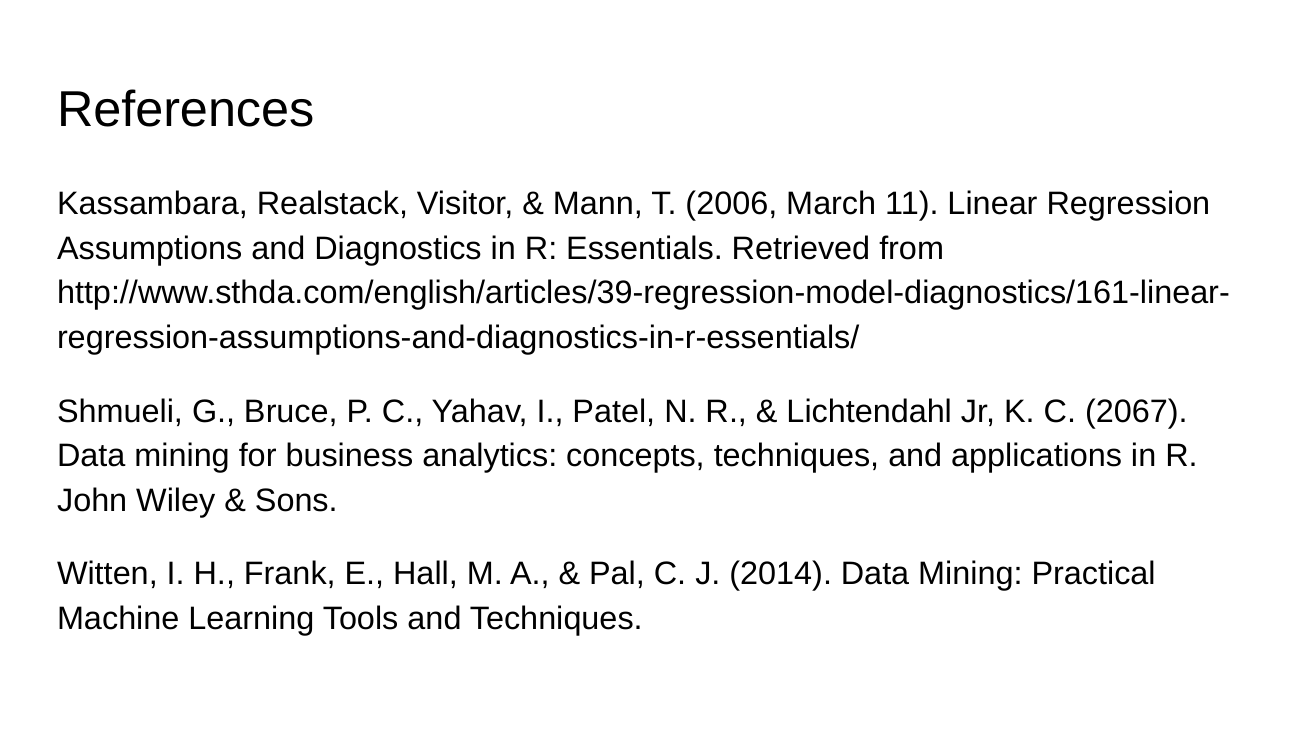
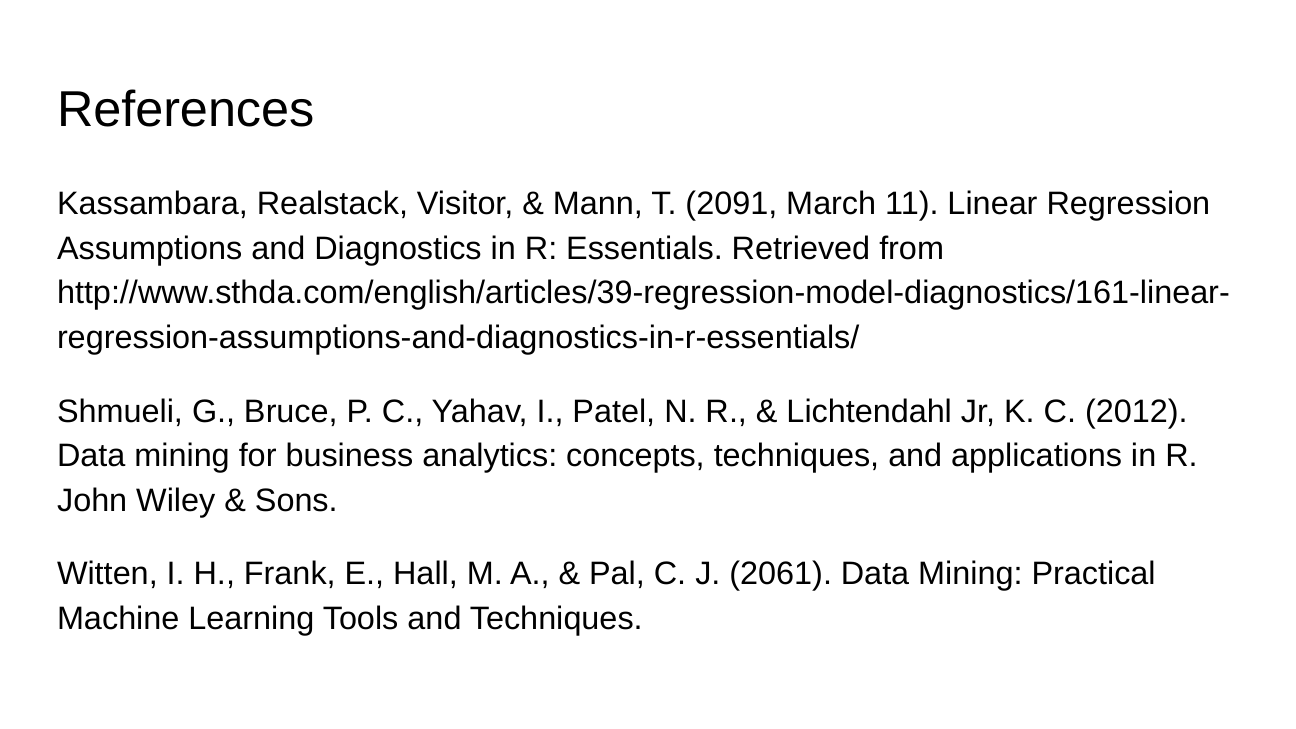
2006: 2006 -> 2091 (731, 204)
2067: 2067 -> 2012 (1136, 411)
2014: 2014 -> 2061 (781, 574)
